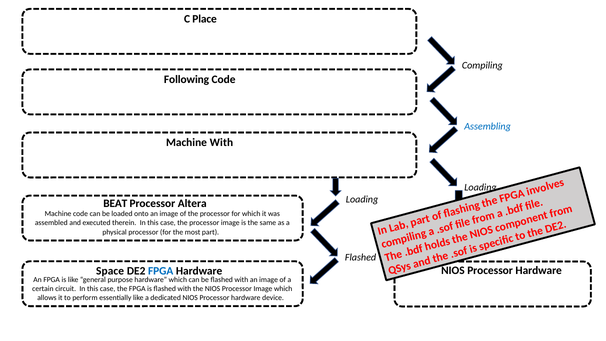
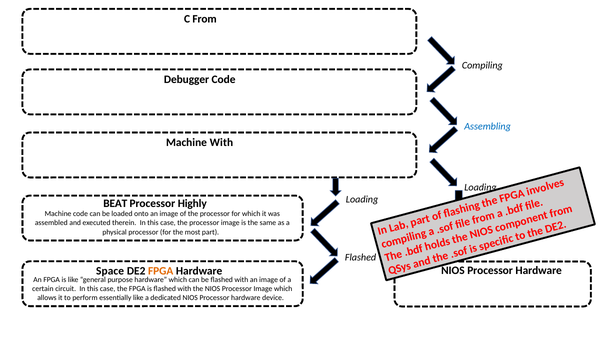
Place: Place -> From (205, 19)
Following: Following -> Debugger (187, 79)
Altera: Altera -> Highly (192, 204)
FPGA colour: blue -> orange (161, 271)
